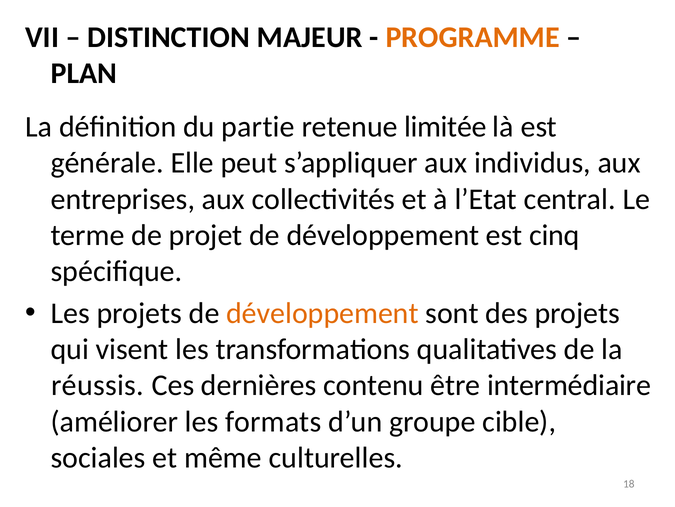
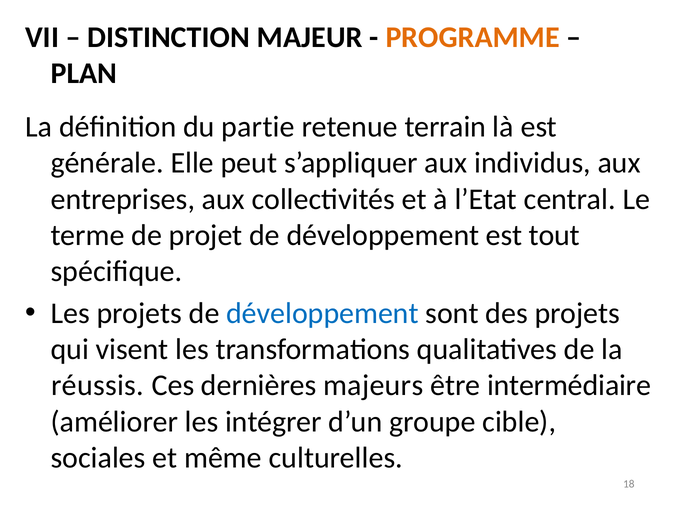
limitée: limitée -> terrain (445, 127)
cinq: cinq -> tout (554, 235)
développement colour: orange -> blue (322, 313)
contenu: contenu -> majeurs (373, 385)
formats: formats -> intégrer (273, 421)
